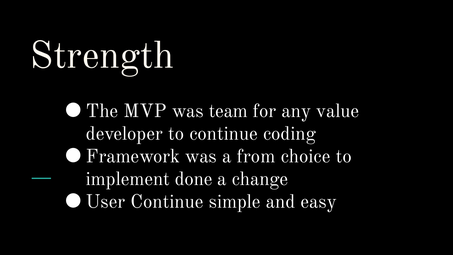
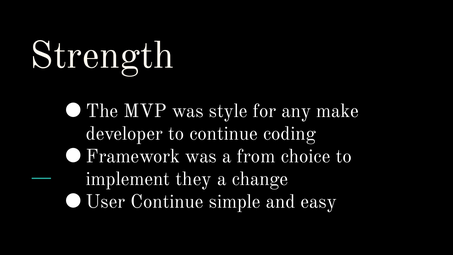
team: team -> style (228, 111)
value: value -> make (338, 111)
done: done -> they (194, 179)
